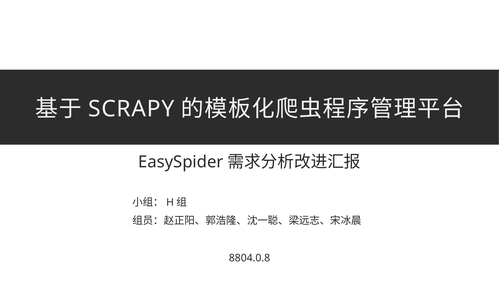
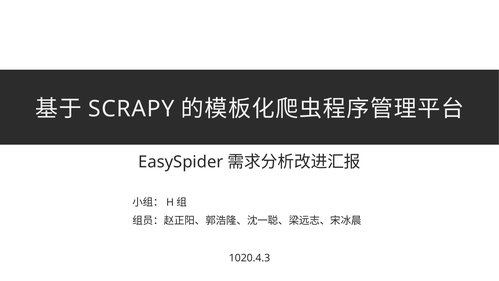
8804.0.8: 8804.0.8 -> 1020.4.3 (249, 258)
